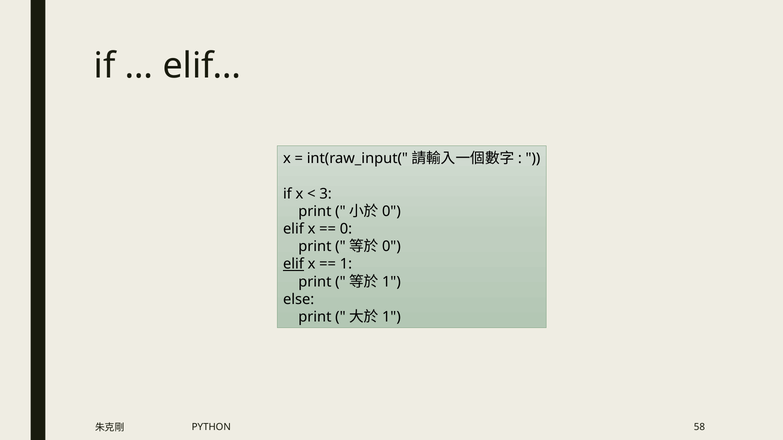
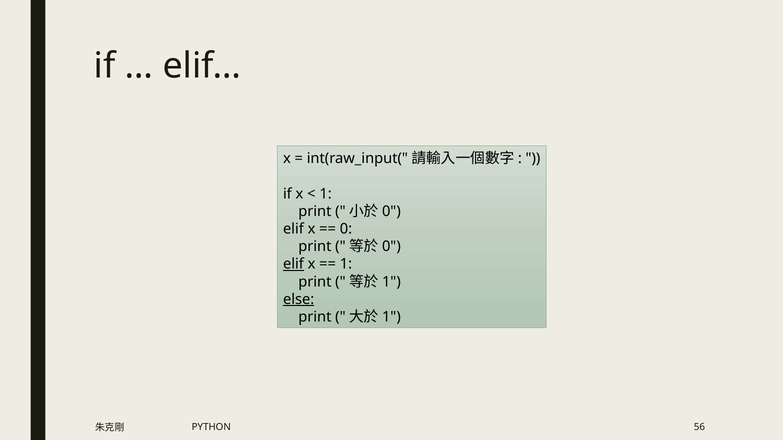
3: 3 -> 1 (326, 194)
else underline: none -> present (299, 300)
58: 58 -> 56 (699, 427)
